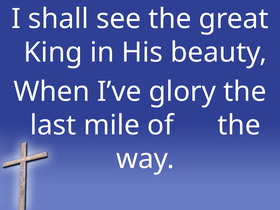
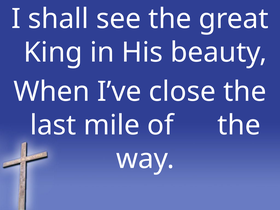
glory: glory -> close (182, 92)
